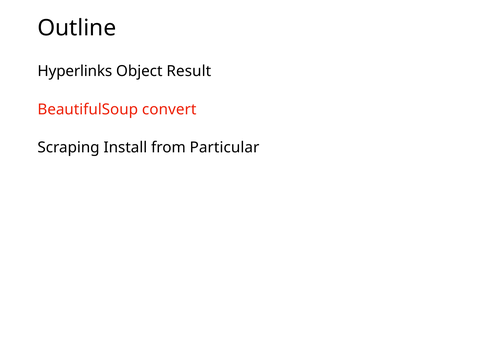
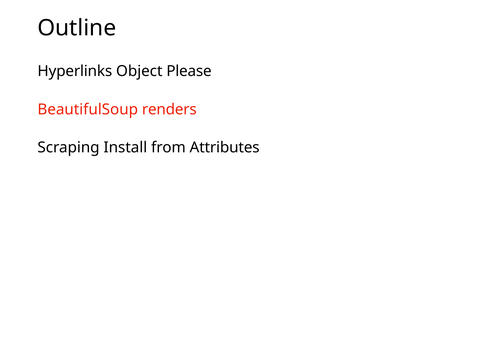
Result: Result -> Please (189, 71)
convert: convert -> renders (169, 110)
Particular: Particular -> Attributes (225, 148)
